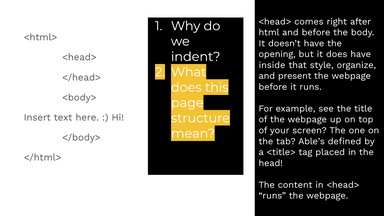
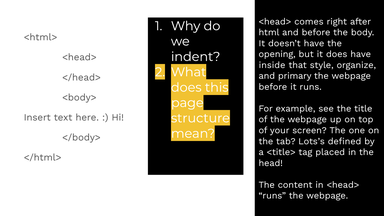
present: present -> primary (295, 76)
Able’s: Able’s -> Lots’s (312, 141)
